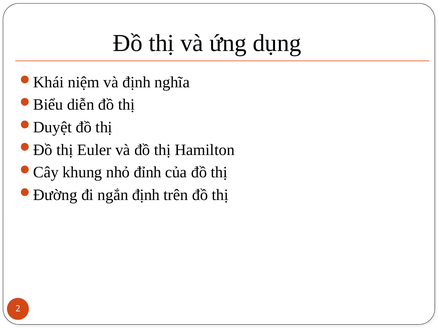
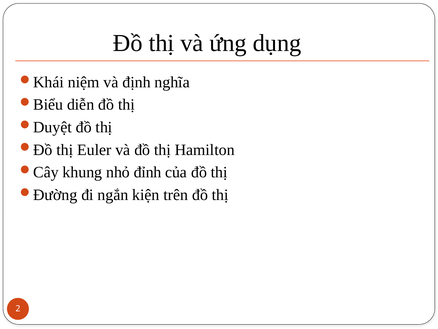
ngắn định: định -> kiện (146, 195)
